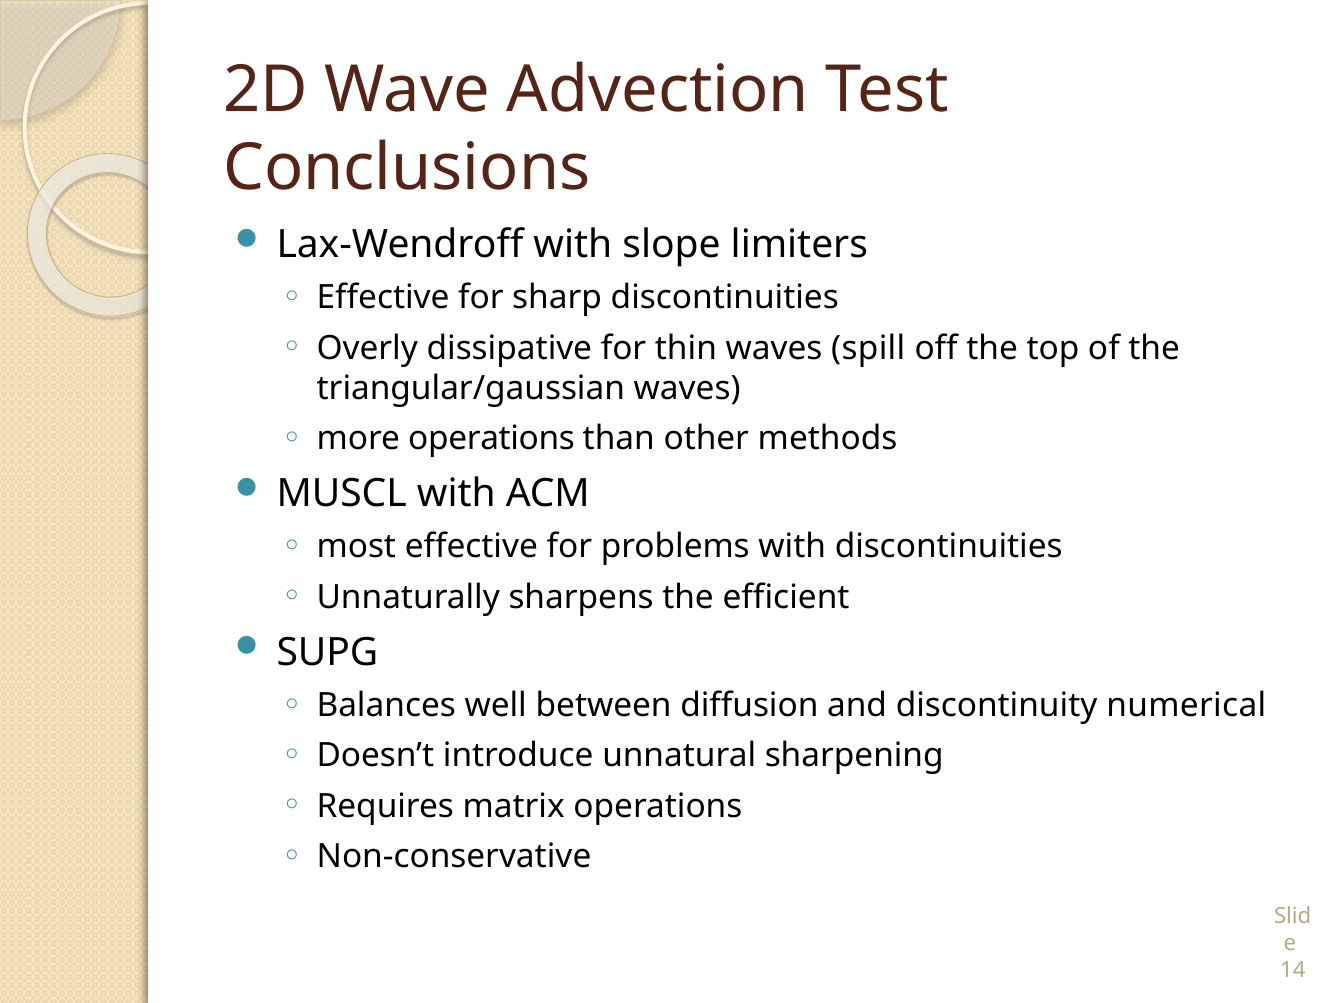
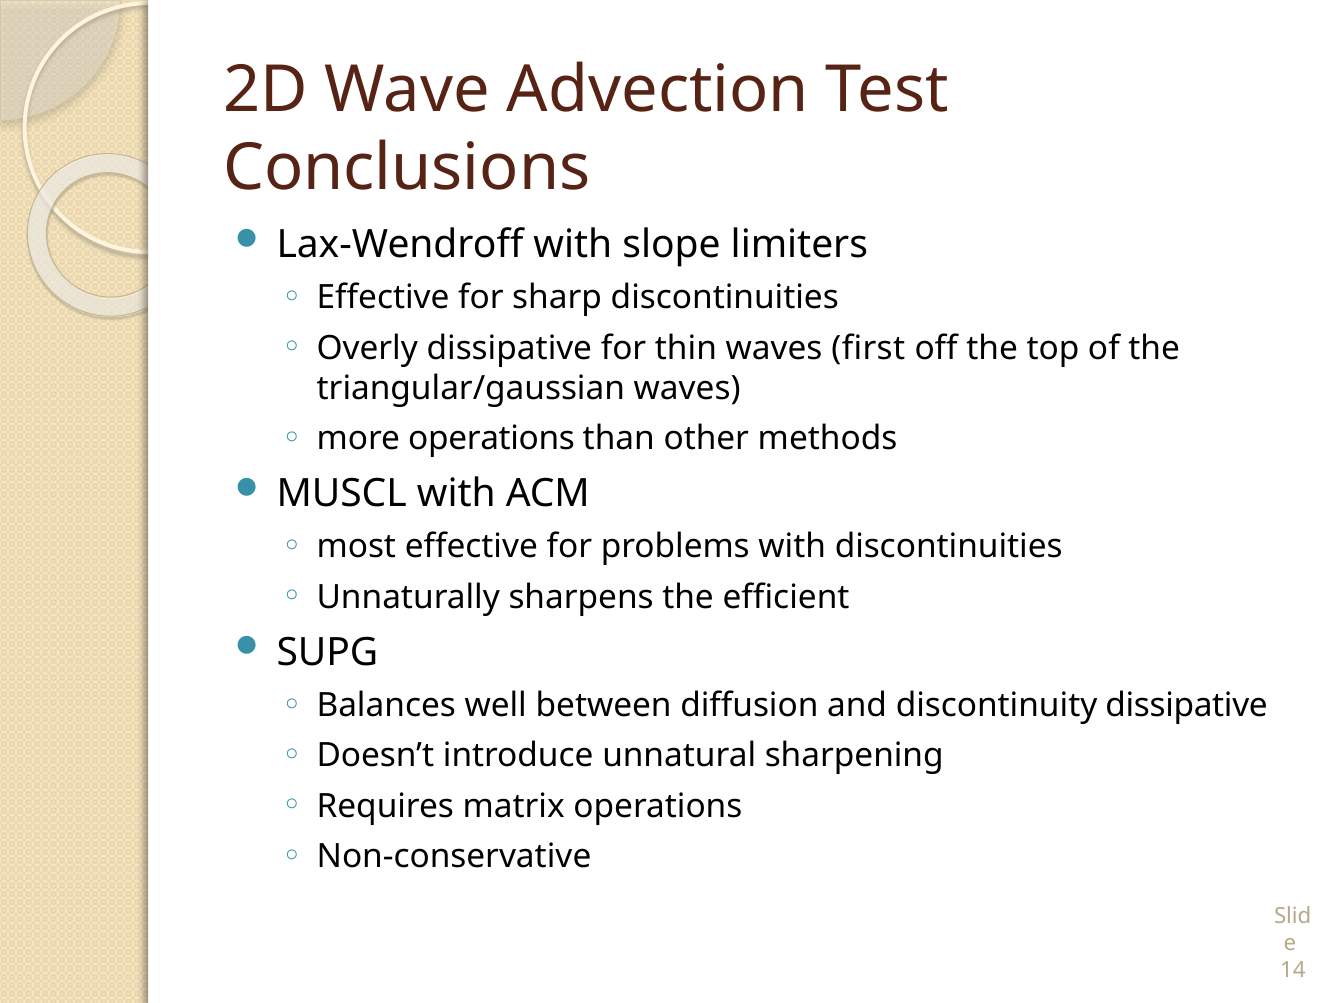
spill: spill -> first (868, 348)
discontinuity numerical: numerical -> dissipative (1187, 705)
